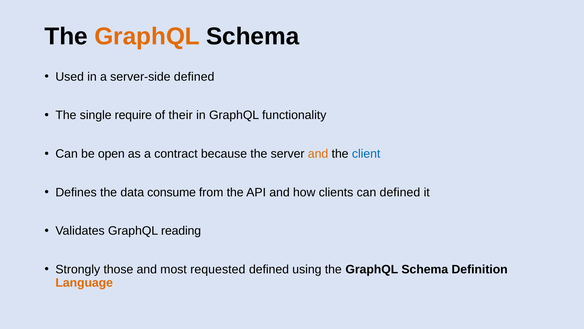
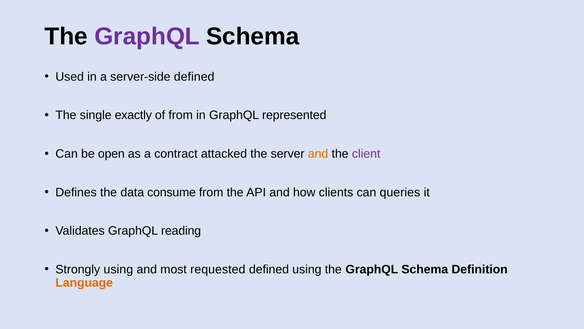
GraphQL colour: orange -> purple (147, 36)
require: require -> exactly (133, 115)
of their: their -> from (181, 115)
functionality: functionality -> represented (294, 115)
because: because -> attacked (224, 154)
client colour: blue -> purple (366, 154)
can defined: defined -> queries (400, 192)
Strongly those: those -> using (118, 269)
